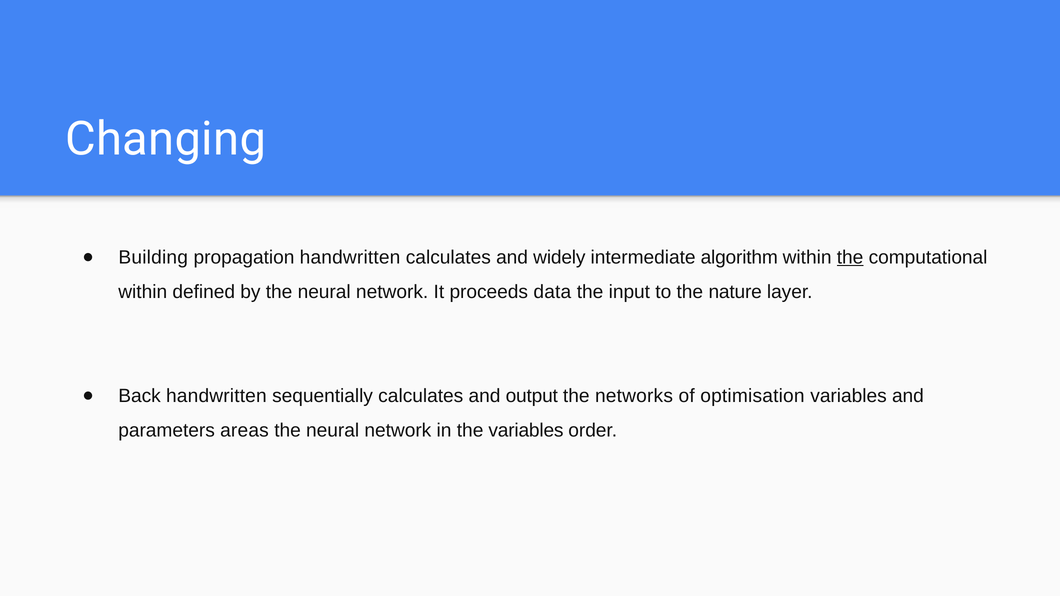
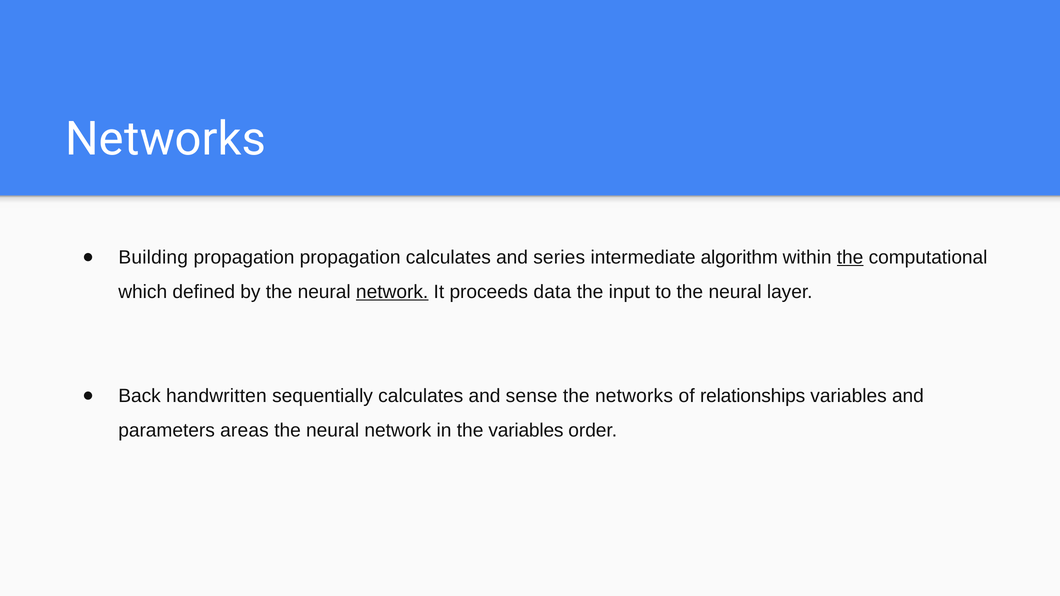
Changing: Changing -> Networks (166, 139)
propagation handwritten: handwritten -> propagation (350, 257)
widely: widely -> series (559, 257)
within: within -> which (143, 292)
network underline: none -> present (392, 292)
to the nature: nature -> neural (735, 292)
output: output -> sense (532, 396)
optimisation: optimisation -> relationships (753, 396)
